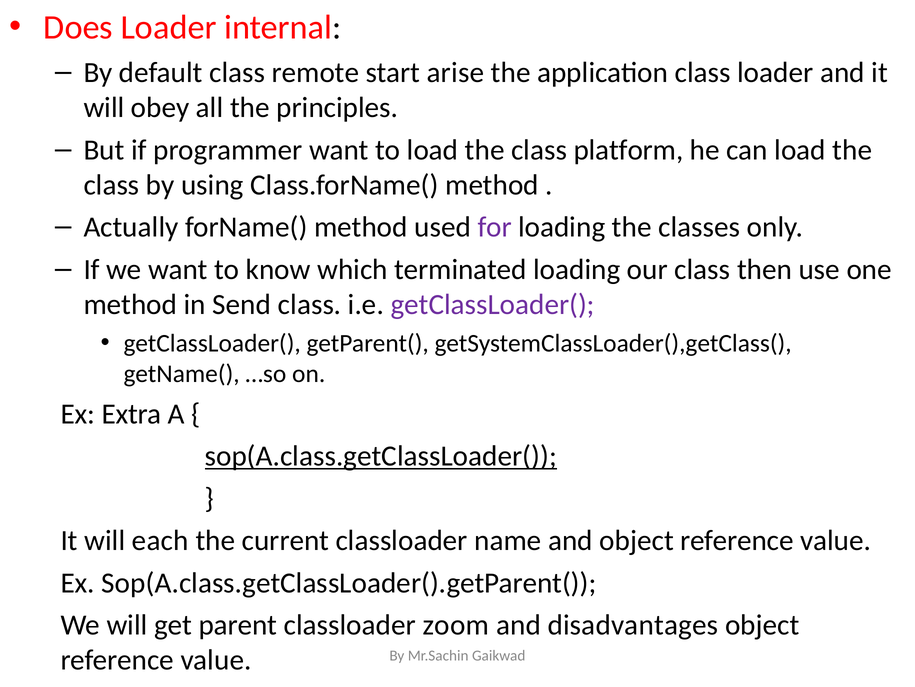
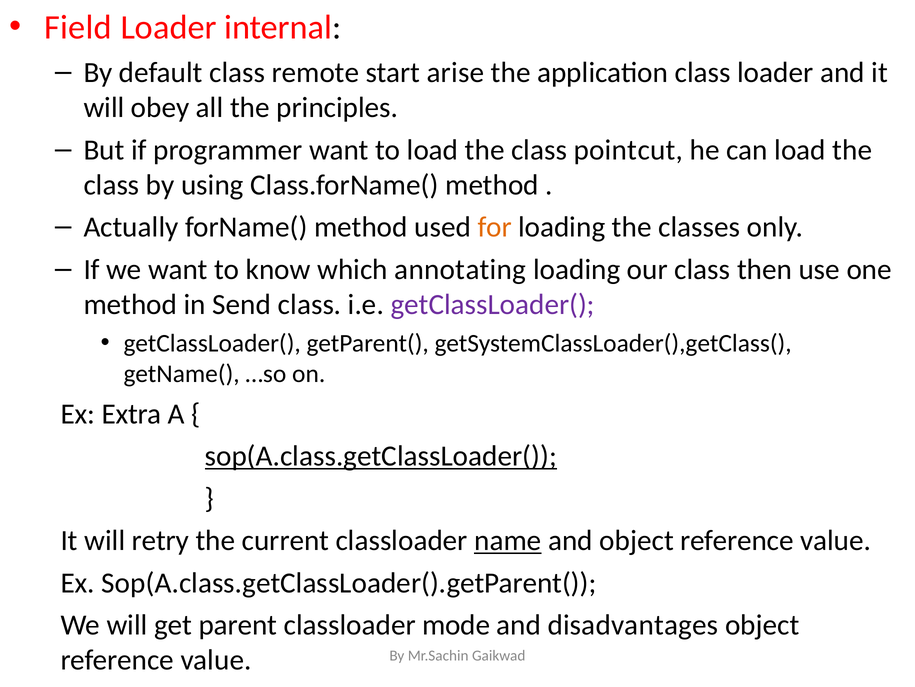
Does: Does -> Field (78, 28)
platform: platform -> pointcut (628, 150)
for colour: purple -> orange (495, 227)
terminated: terminated -> annotating (460, 269)
each: each -> retry (160, 540)
name underline: none -> present (508, 540)
zoom: zoom -> mode (456, 624)
